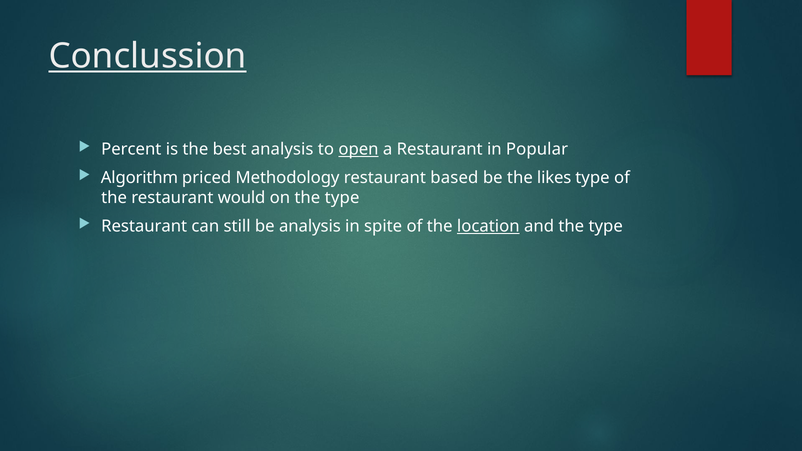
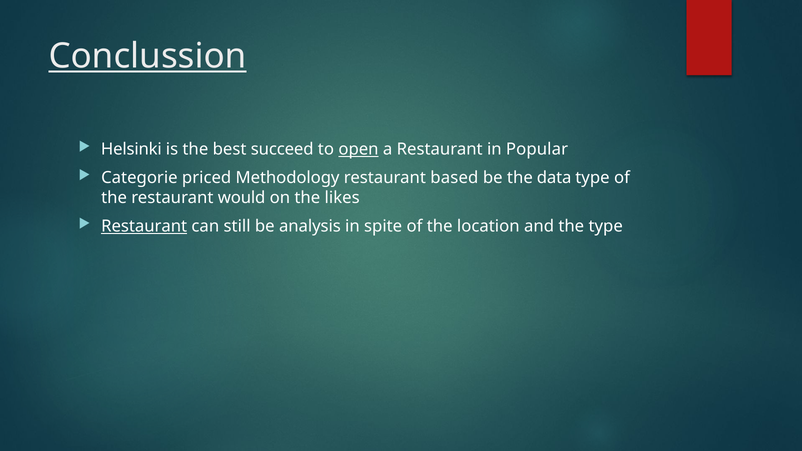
Percent: Percent -> Helsinki (131, 149)
best analysis: analysis -> succeed (282, 149)
Algorithm: Algorithm -> Categorie (139, 178)
likes: likes -> data (554, 178)
on the type: type -> likes (342, 198)
Restaurant underline: none -> present (144, 226)
location underline: present -> none (488, 226)
